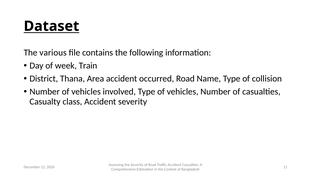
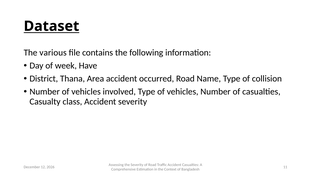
Train: Train -> Have (88, 66)
